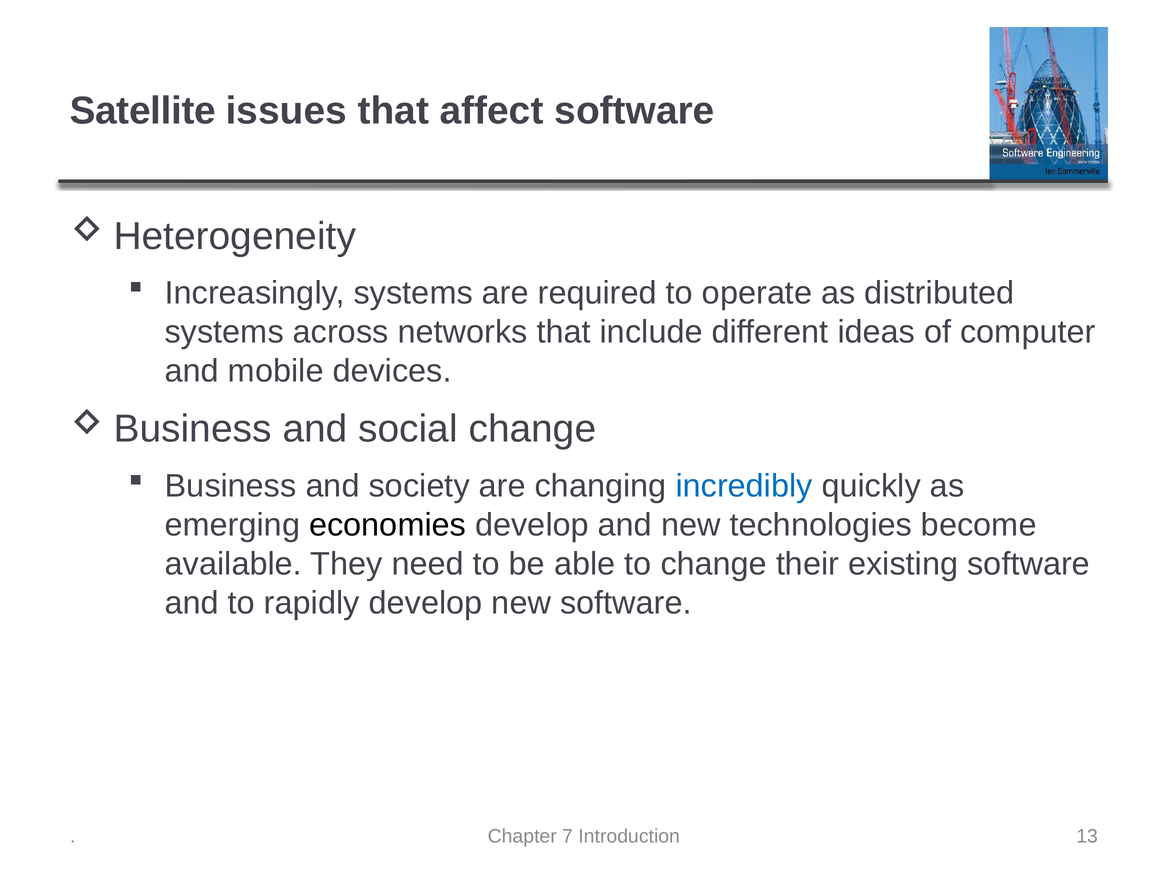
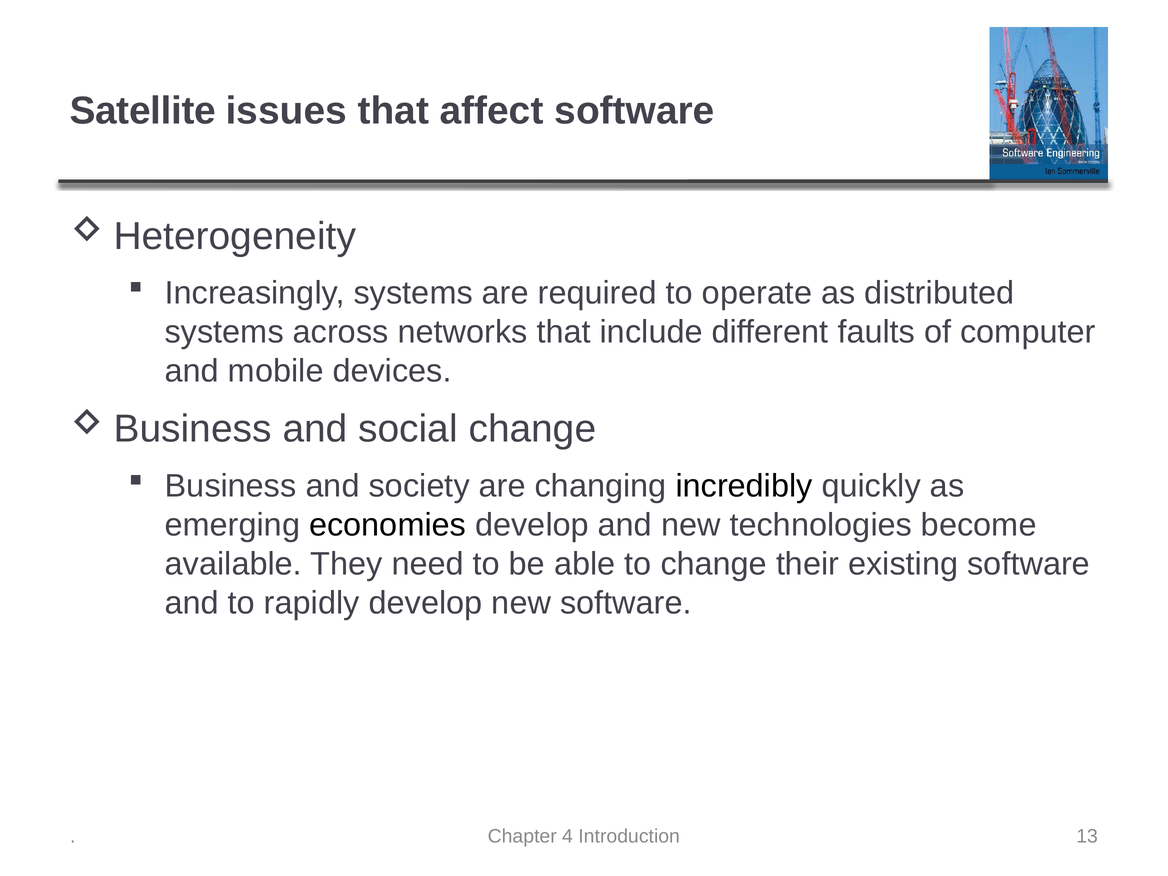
ideas: ideas -> faults (876, 332)
incredibly colour: blue -> black (744, 486)
7: 7 -> 4 (568, 837)
